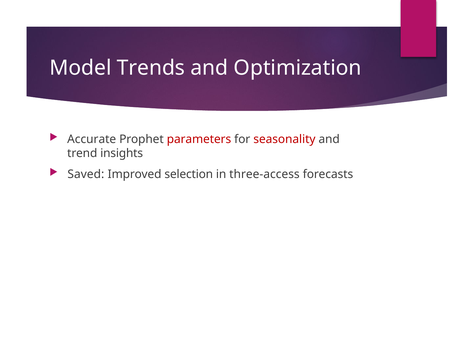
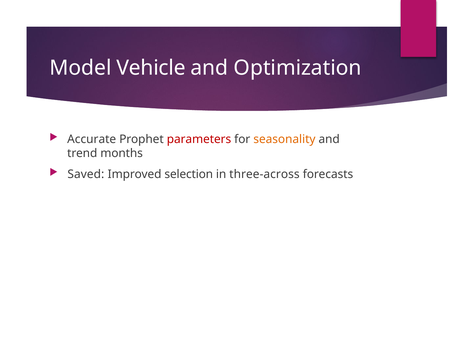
Trends: Trends -> Vehicle (151, 68)
seasonality colour: red -> orange (284, 139)
insights: insights -> months (122, 153)
three-access: three-access -> three-across (264, 174)
